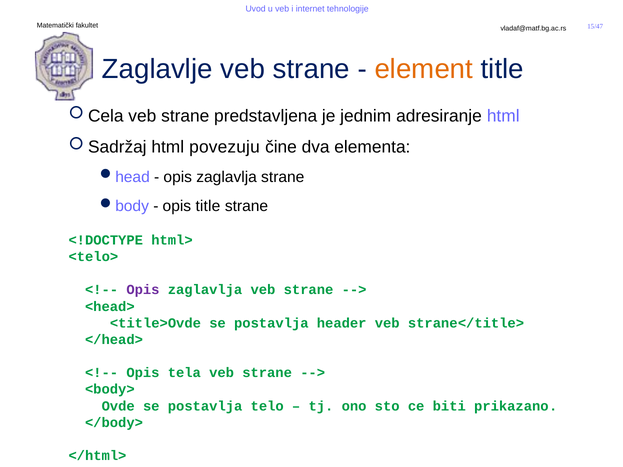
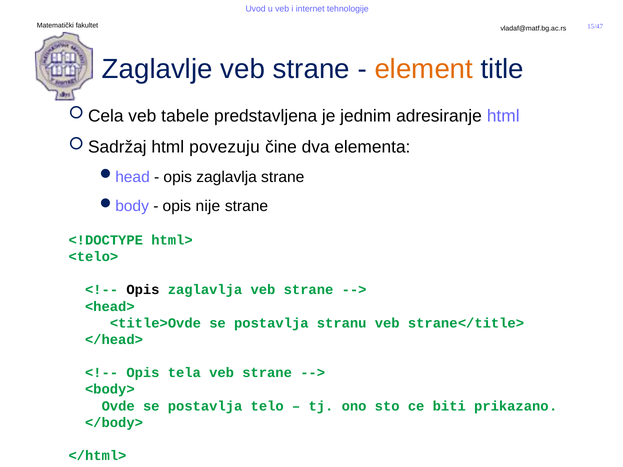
strane: strane -> tabele (185, 116)
opis title: title -> nije (208, 206)
Opis colour: purple -> black (143, 290)
header: header -> stranu (342, 323)
